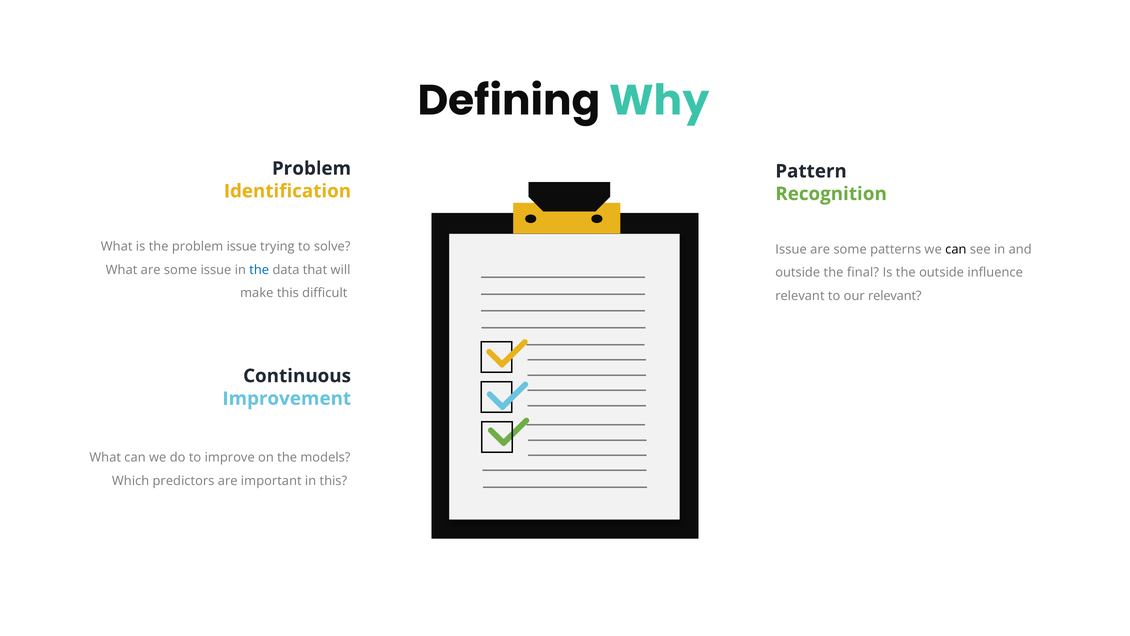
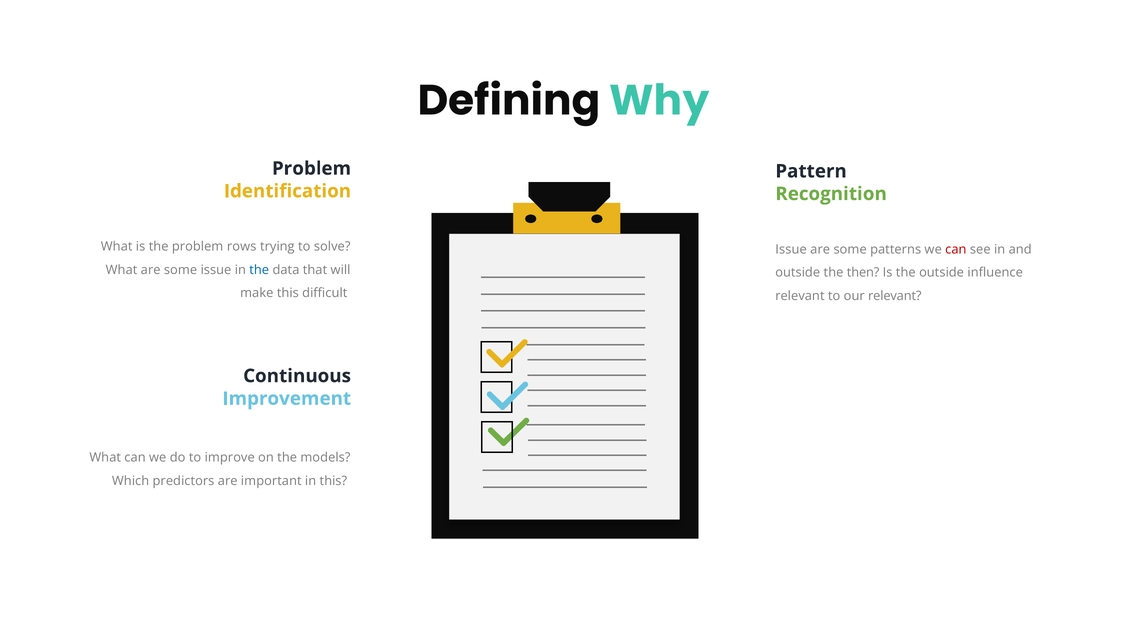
problem issue: issue -> rows (242, 246)
can colour: black -> red (956, 249)
final: final -> then (863, 272)
